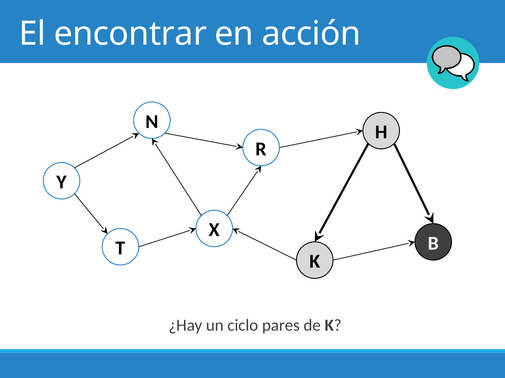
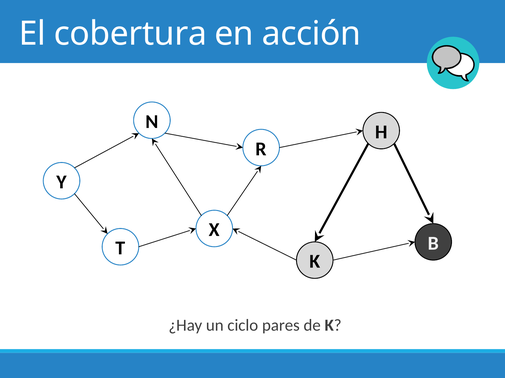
encontrar: encontrar -> cobertura (130, 34)
